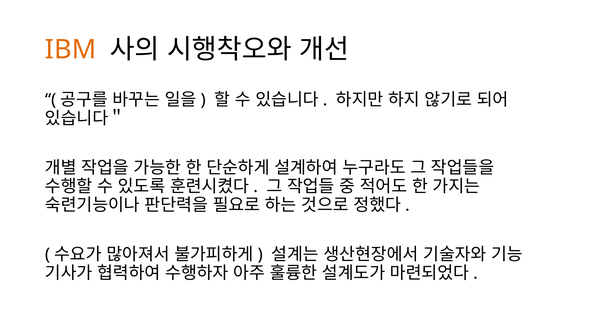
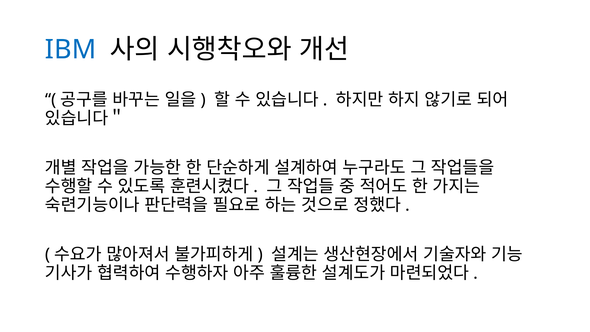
IBM colour: orange -> blue (71, 50)
